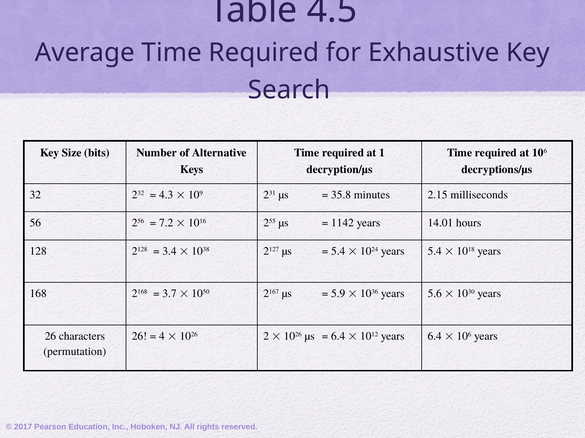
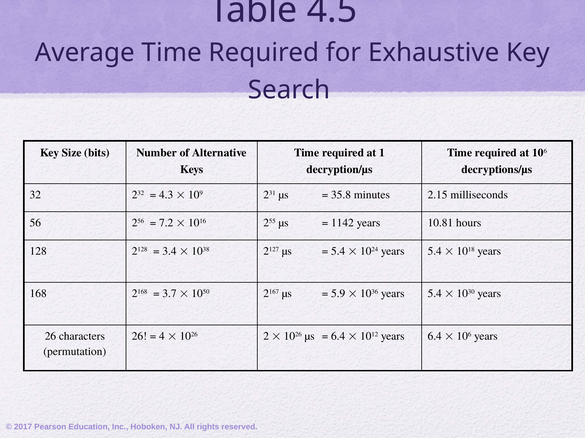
14.01: 14.01 -> 10.81 (440, 223)
1036 years 5.6: 5.6 -> 5.4 (435, 294)
